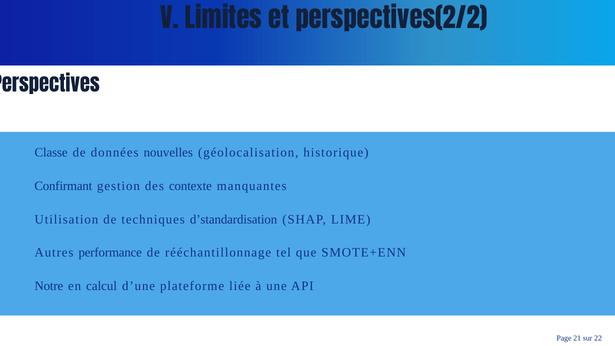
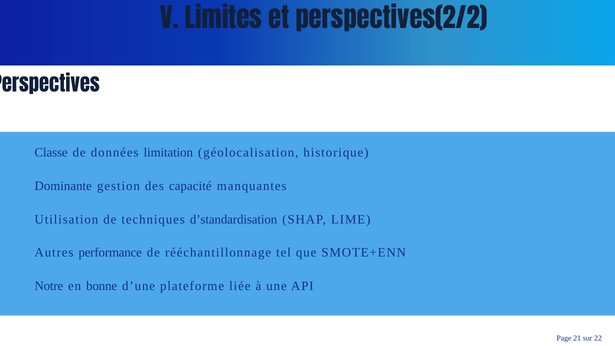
nouvelles: nouvelles -> limitation (168, 153)
Confirmant: Confirmant -> Dominante (63, 186)
contexte: contexte -> capacité (190, 186)
calcul: calcul -> bonne (102, 286)
